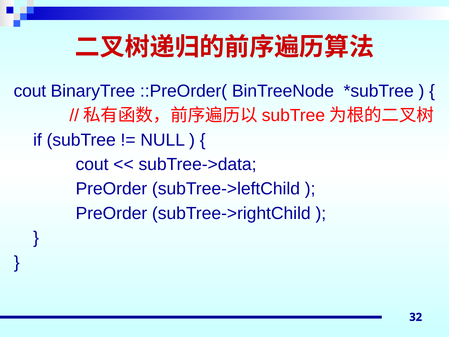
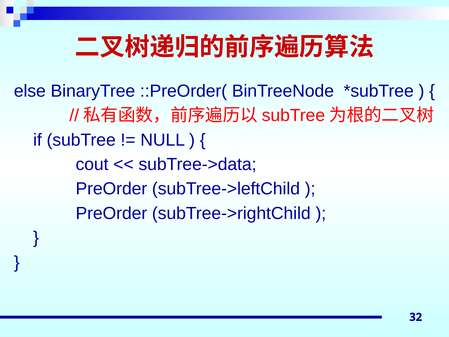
cout: cout -> else (30, 91)
